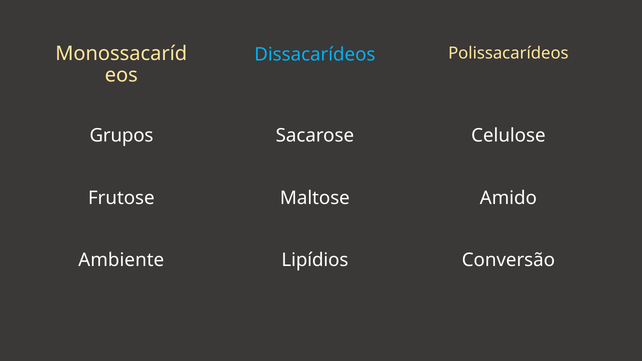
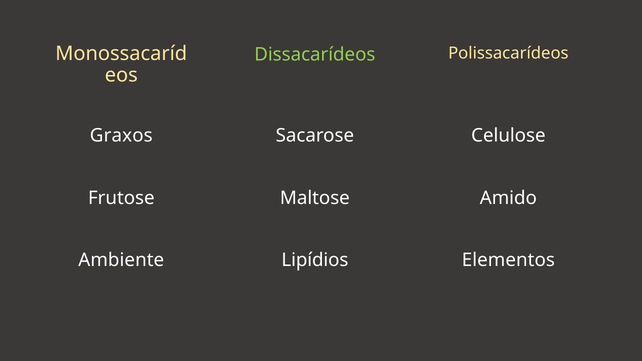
Dissacarídeos colour: light blue -> light green (315, 54)
Grupos: Grupos -> Graxos (121, 136)
Conversão: Conversão -> Elementos (508, 260)
